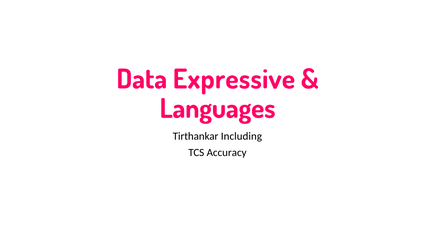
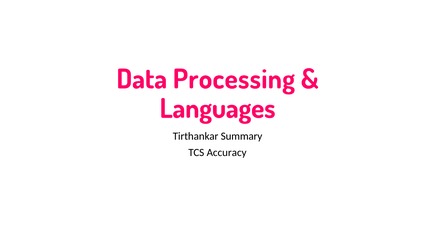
Expressive: Expressive -> Processing (234, 79)
Including: Including -> Summary (242, 136)
